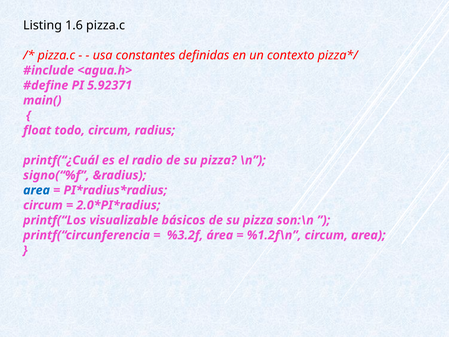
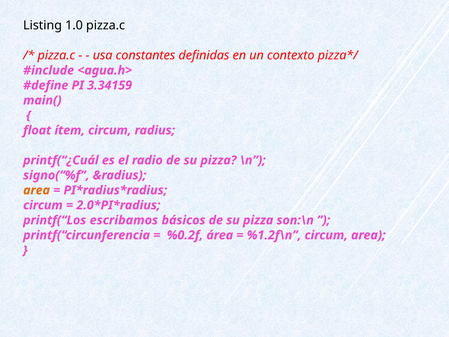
1.6: 1.6 -> 1.0 (74, 25)
5.92371: 5.92371 -> 3.34159 (110, 85)
todo: todo -> ítem (70, 130)
area colour: blue -> orange (37, 190)
visualizable: visualizable -> escribamos (124, 220)
%3.2f: %3.2f -> %0.2f (185, 235)
